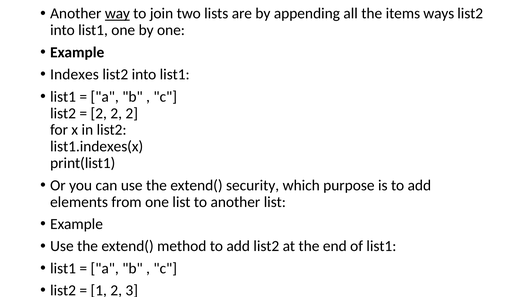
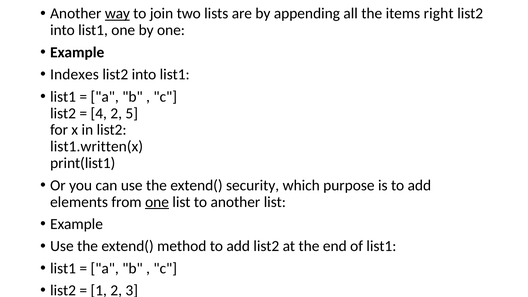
ways: ways -> right (439, 14)
2: 2 -> 4 (99, 113)
2: 2 -> 5 (132, 113)
list1.indexes(x: list1.indexes(x -> list1.written(x (97, 147)
one underline: none -> present (157, 202)
